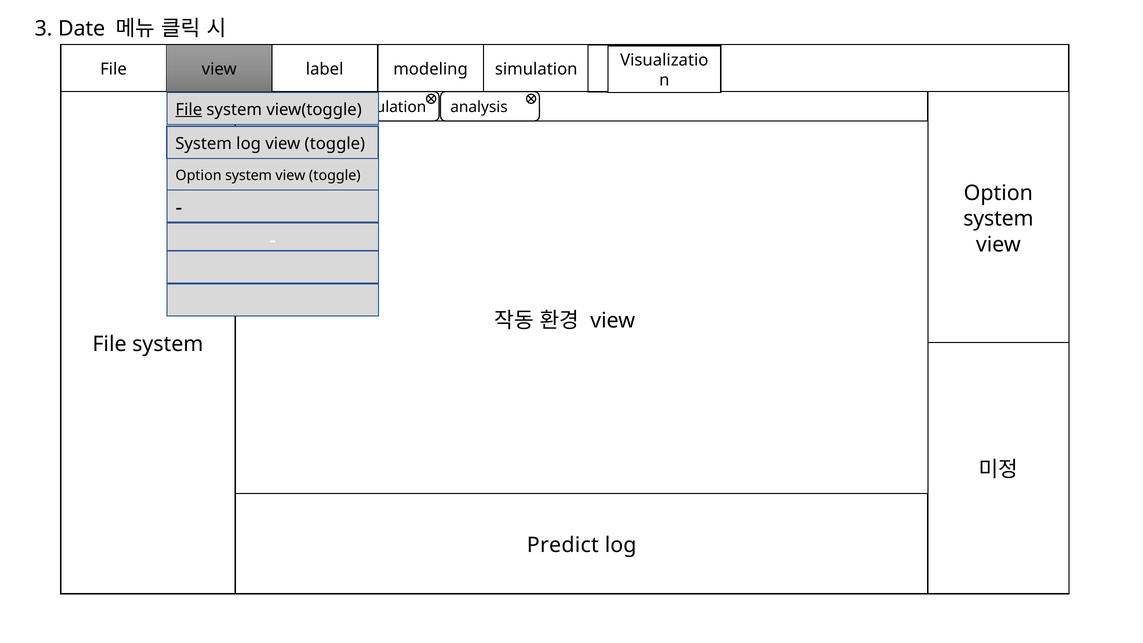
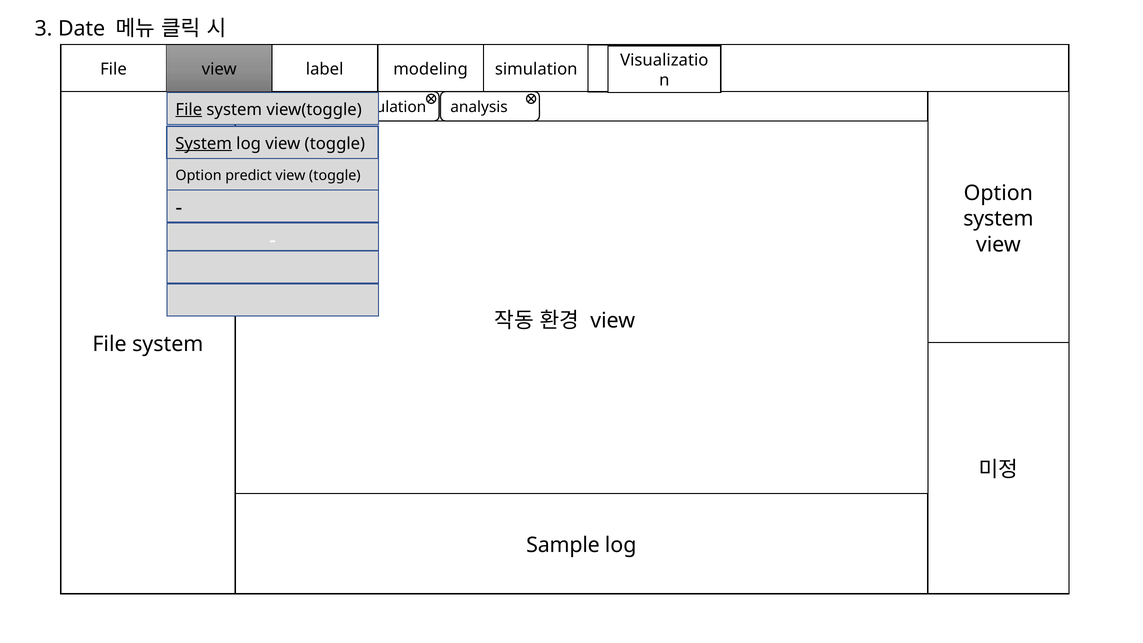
System underline: none -> present (204, 144)
system: system -> predict (249, 176)
Predict: Predict -> Sample (563, 545)
